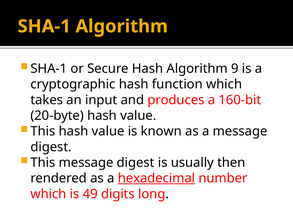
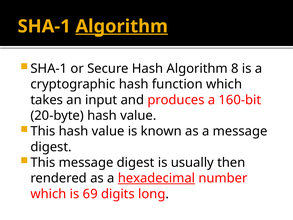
Algorithm underline: none -> present (122, 26)
9: 9 -> 8 (235, 69)
49: 49 -> 69 (90, 194)
